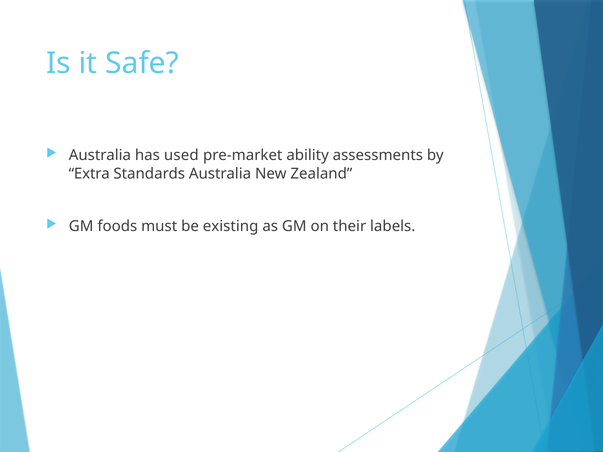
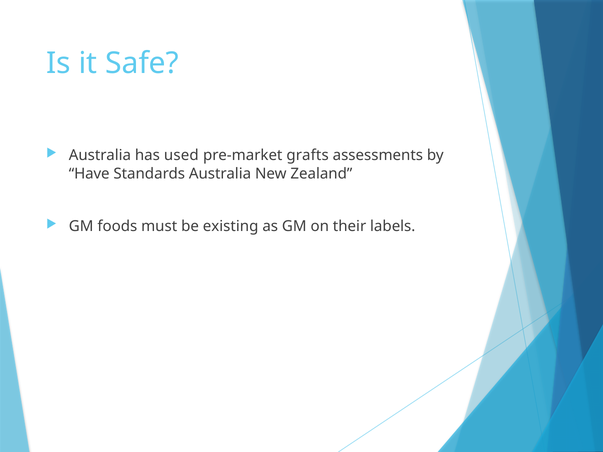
ability: ability -> grafts (308, 156)
Extra: Extra -> Have (89, 174)
